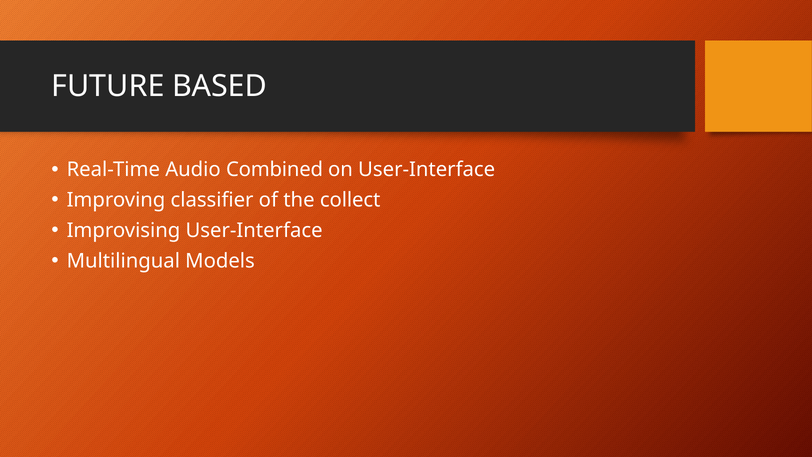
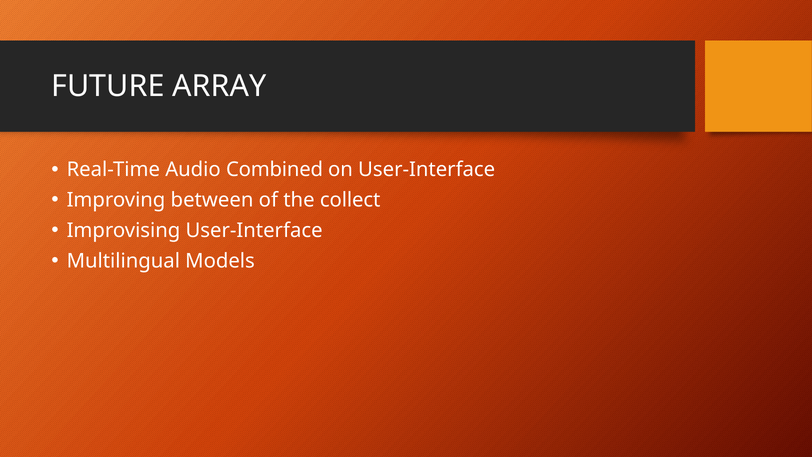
BASED: BASED -> ARRAY (219, 86)
classifier: classifier -> between (212, 200)
